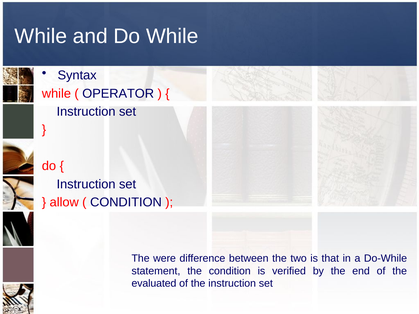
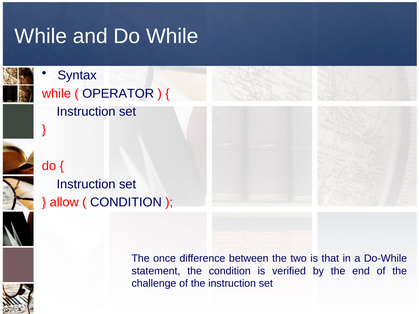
were: were -> once (165, 259)
evaluated: evaluated -> challenge (154, 284)
